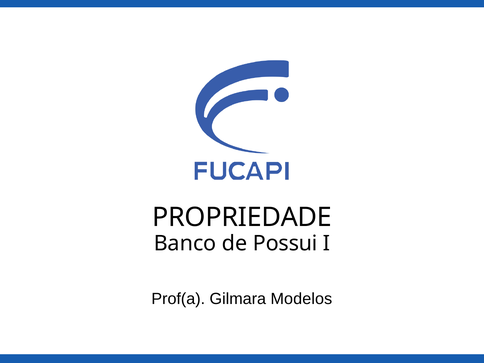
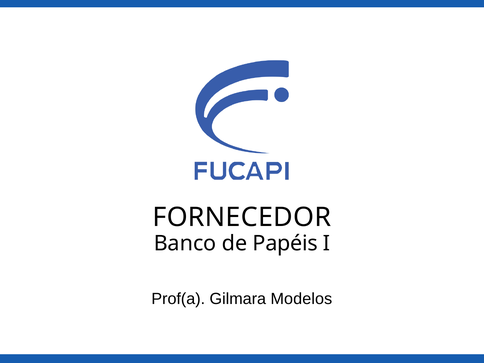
PROPRIEDADE: PROPRIEDADE -> FORNECEDOR (242, 217)
Possui: Possui -> Papéis (285, 244)
